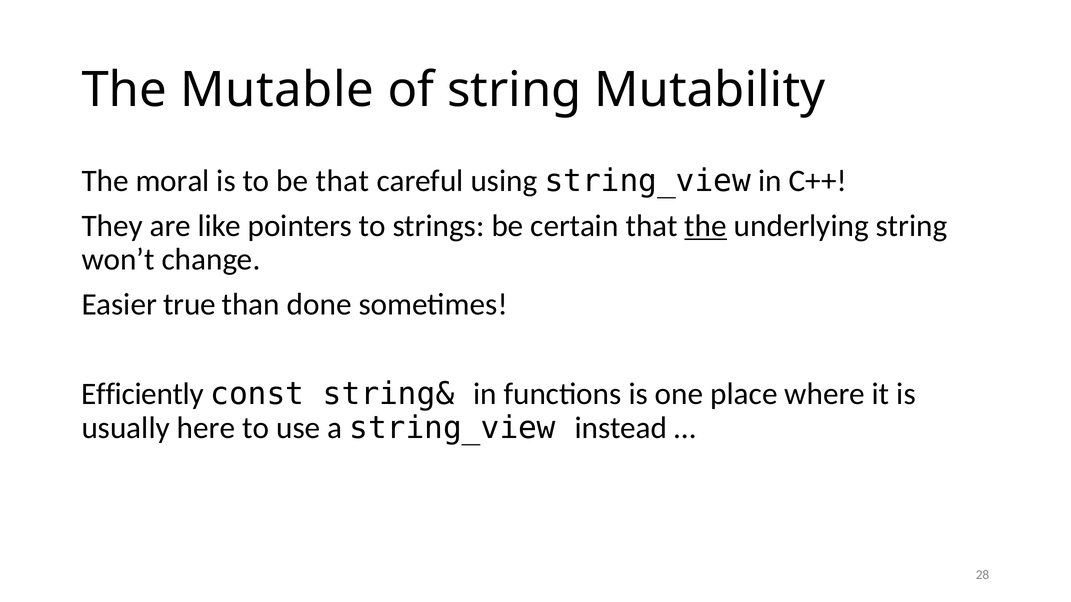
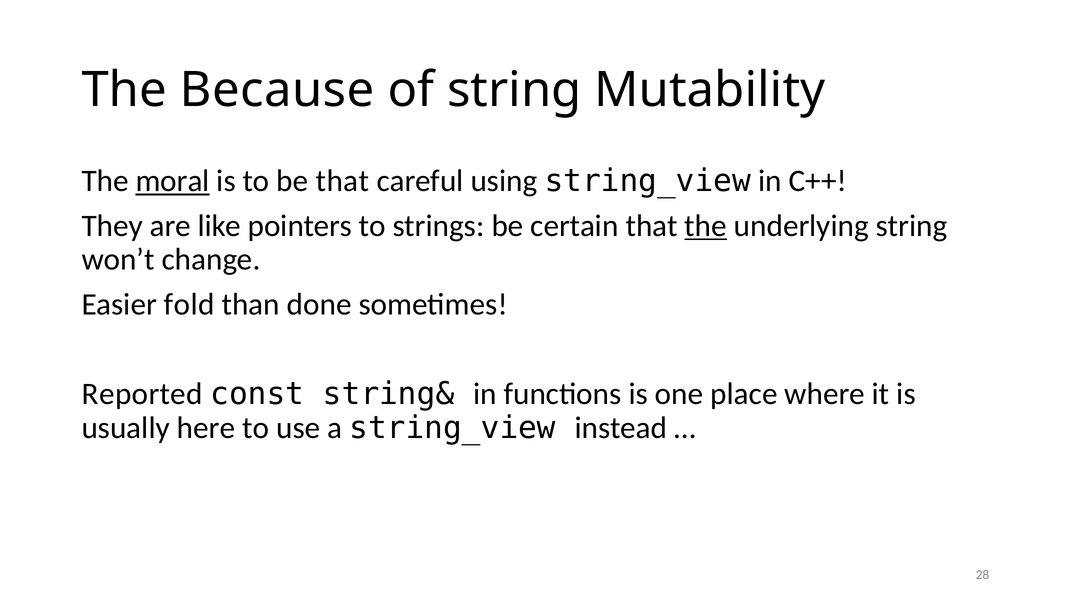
Mutable: Mutable -> Because (277, 90)
moral underline: none -> present (173, 181)
true: true -> fold (189, 305)
Efficiently: Efficiently -> Reported (142, 394)
